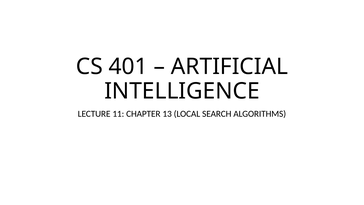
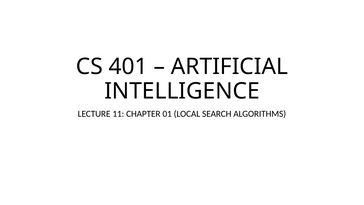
13: 13 -> 01 (167, 114)
